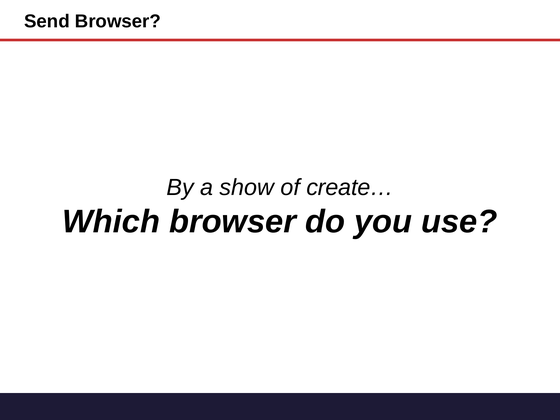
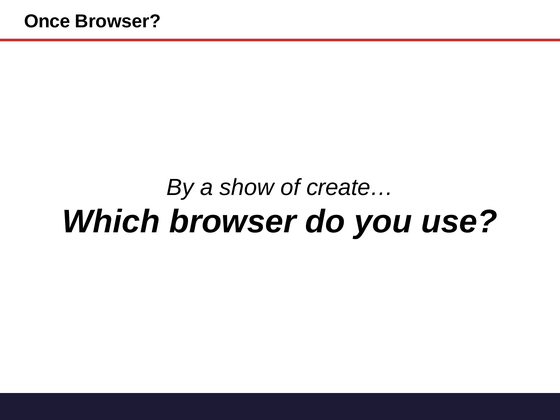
Send: Send -> Once (47, 21)
